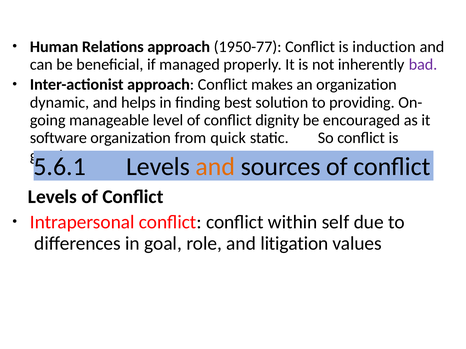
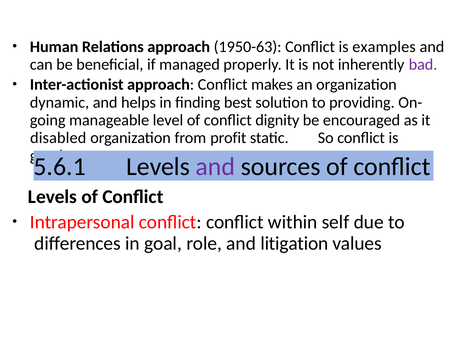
1950-77: 1950-77 -> 1950-63 (248, 47)
induction: induction -> examples (384, 47)
software: software -> disabled (58, 138)
quick: quick -> profit (228, 138)
and colour: orange -> purple (215, 167)
